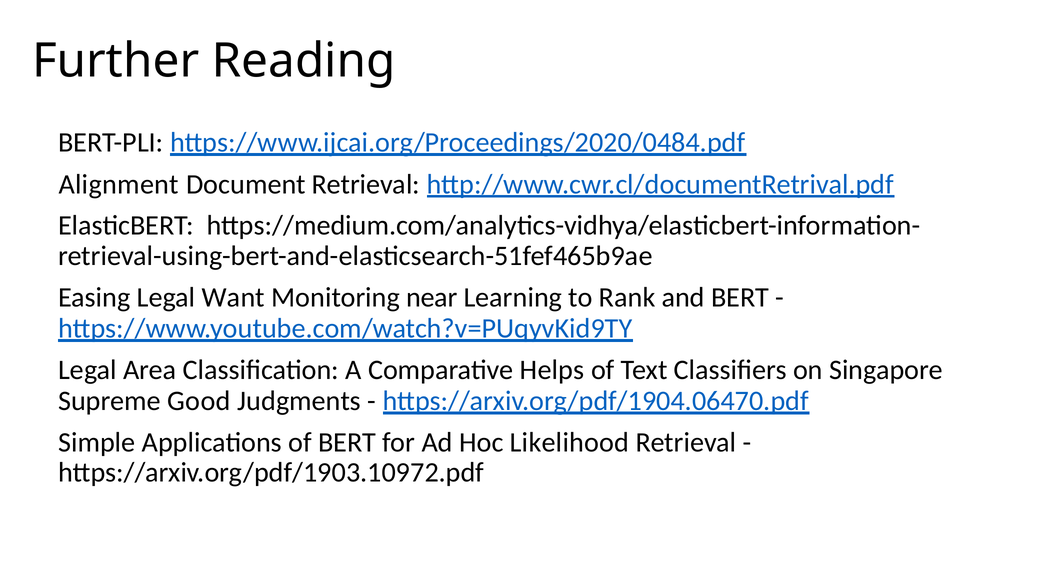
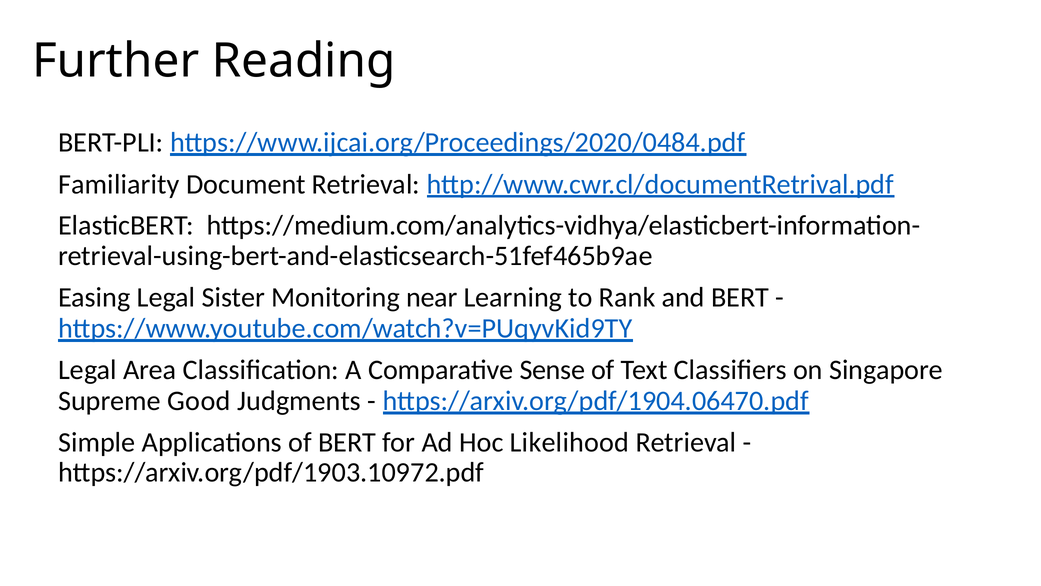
Alignment: Alignment -> Familiarity (119, 184)
Want: Want -> Sister (233, 297)
Helps: Helps -> Sense (552, 370)
